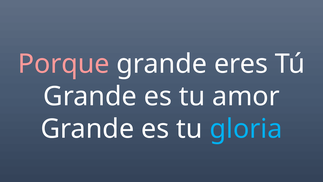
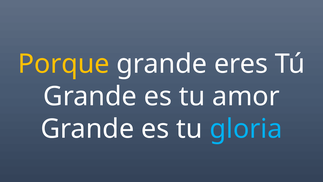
Porque colour: pink -> yellow (64, 64)
